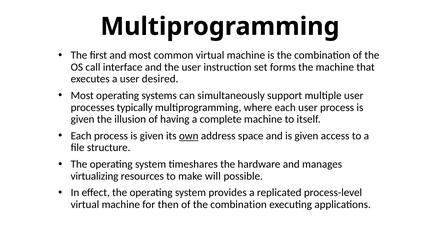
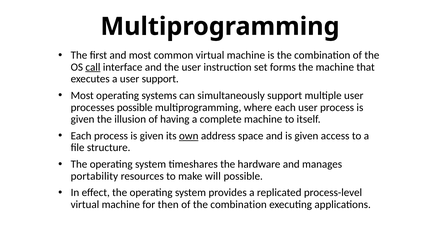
call underline: none -> present (93, 67)
user desired: desired -> support (160, 79)
processes typically: typically -> possible (135, 107)
virtualizing: virtualizing -> portability (94, 176)
